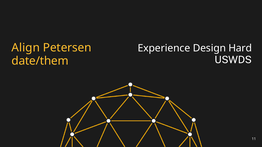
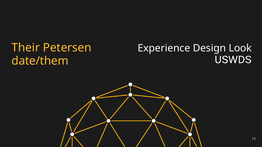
Align: Align -> Their (26, 48)
Hard: Hard -> Look (240, 48)
